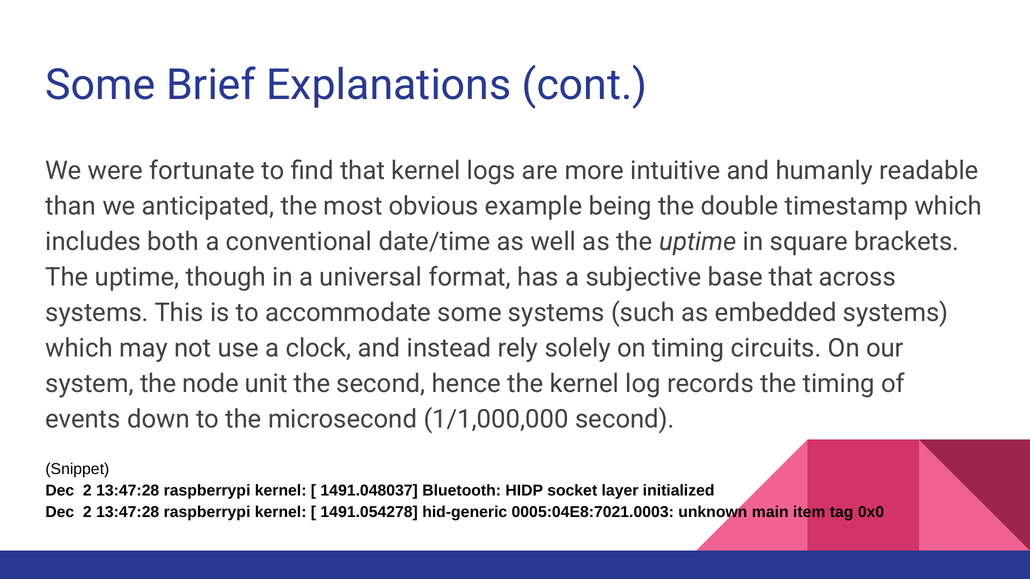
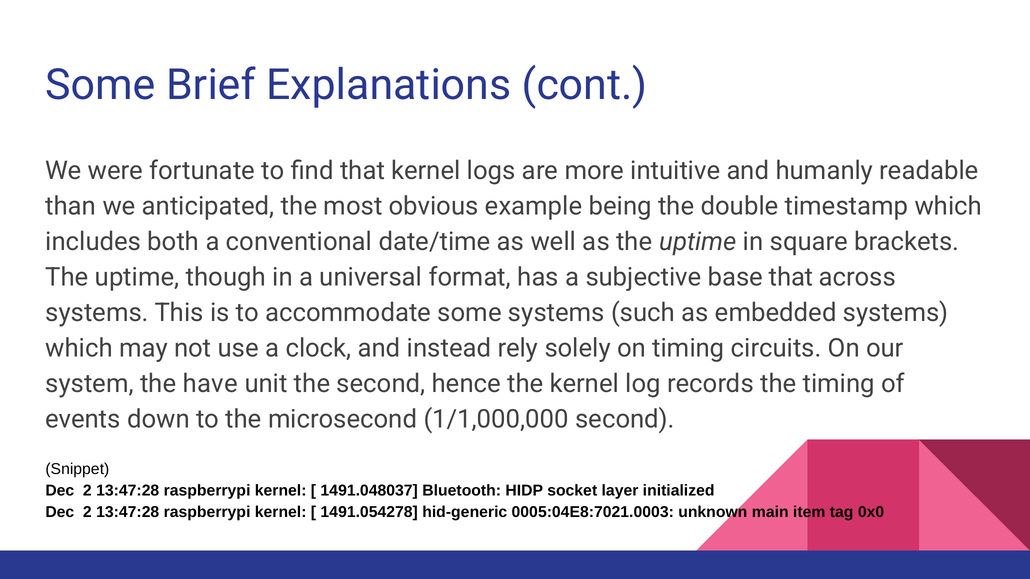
node: node -> have (210, 384)
